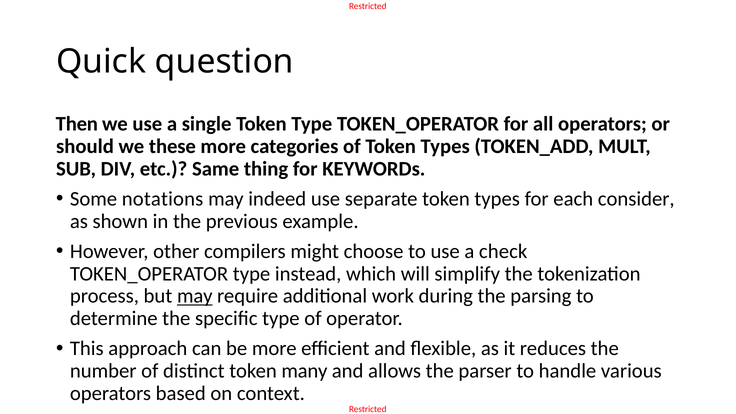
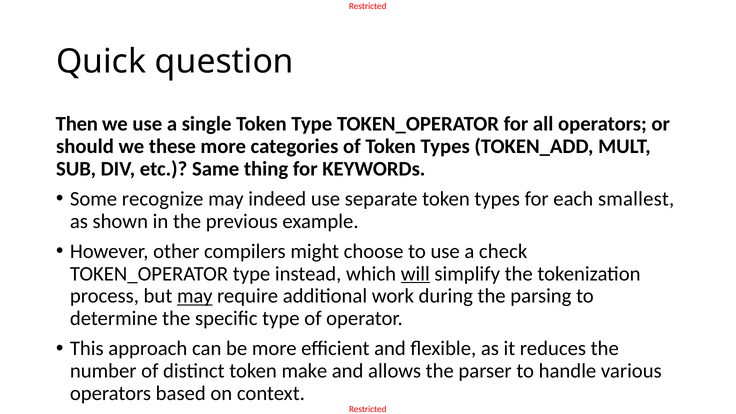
notations: notations -> recognize (163, 199)
consider: consider -> smallest (636, 199)
will underline: none -> present (415, 274)
many: many -> make (304, 371)
